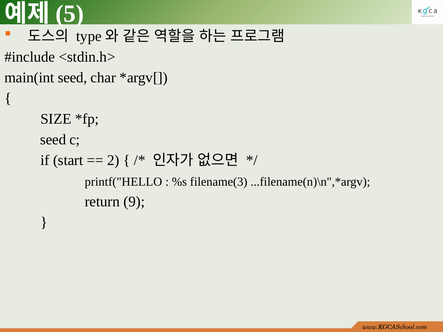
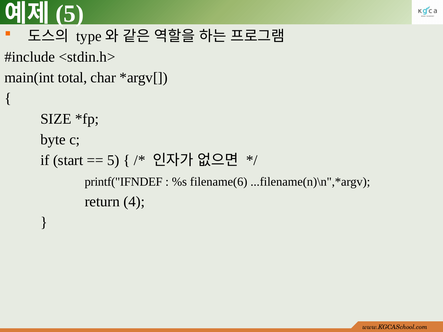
main(int seed: seed -> total (73, 78)
seed: seed -> byte (53, 140)
2: 2 -> 5 (113, 160)
printf("HELLO: printf("HELLO -> printf("IFNDEF (124, 182)
filename(3: filename(3 -> filename(6 (219, 182)
9: 9 -> 4 (134, 202)
